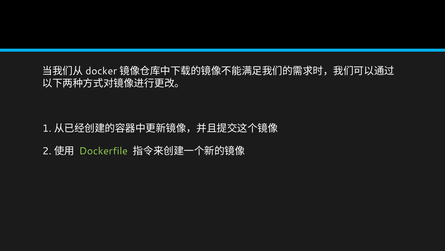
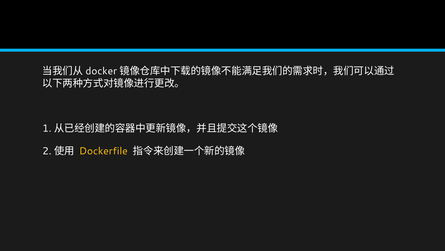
Dockerfile colour: light green -> yellow (103, 151)
